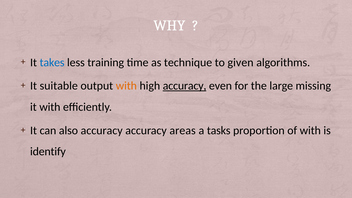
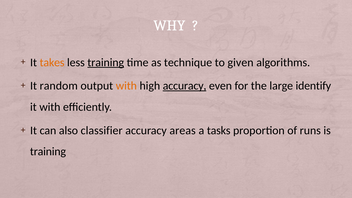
takes colour: blue -> orange (52, 62)
training underline: none -> present (106, 62)
suitable: suitable -> random (59, 86)
missing: missing -> identify (313, 86)
also accuracy: accuracy -> classifier (102, 130)
of with: with -> runs (310, 130)
identify: identify -> training (48, 152)
